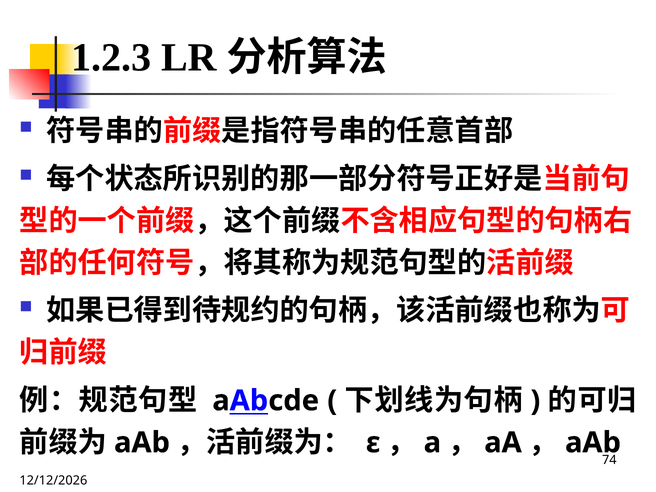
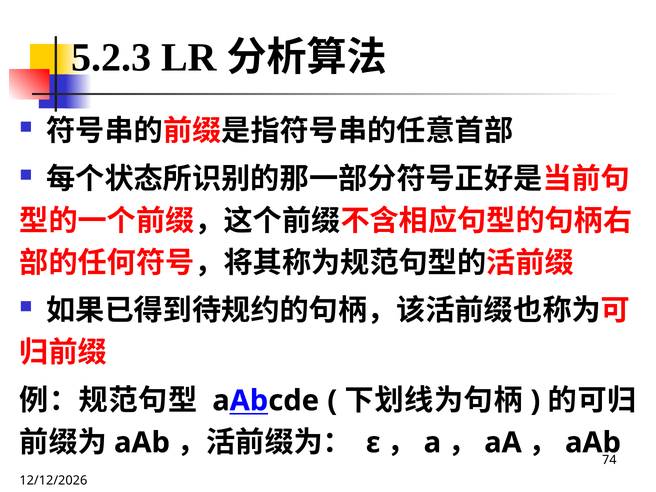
1.2.3: 1.2.3 -> 5.2.3 (111, 58)
